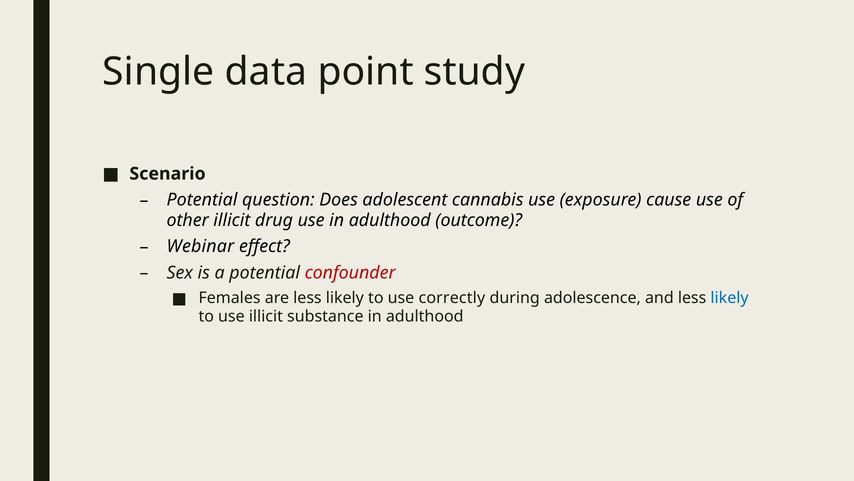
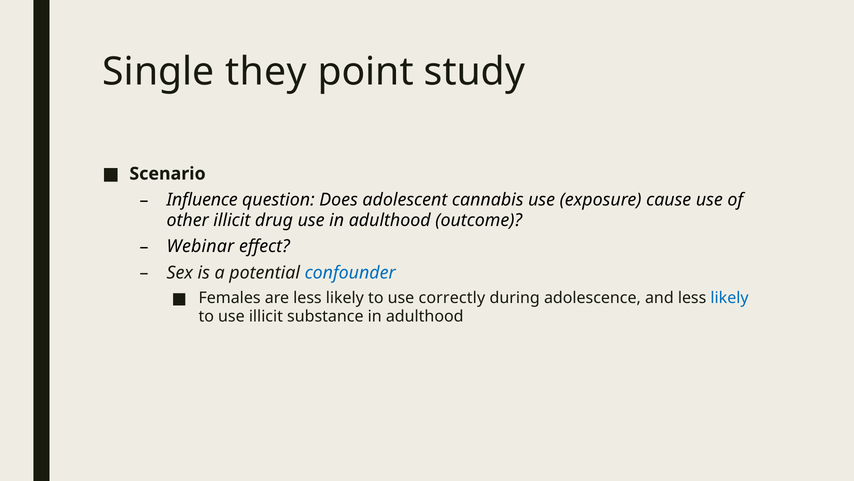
data: data -> they (266, 72)
Potential: Potential -> Influence (202, 200)
confounder colour: red -> blue (350, 272)
